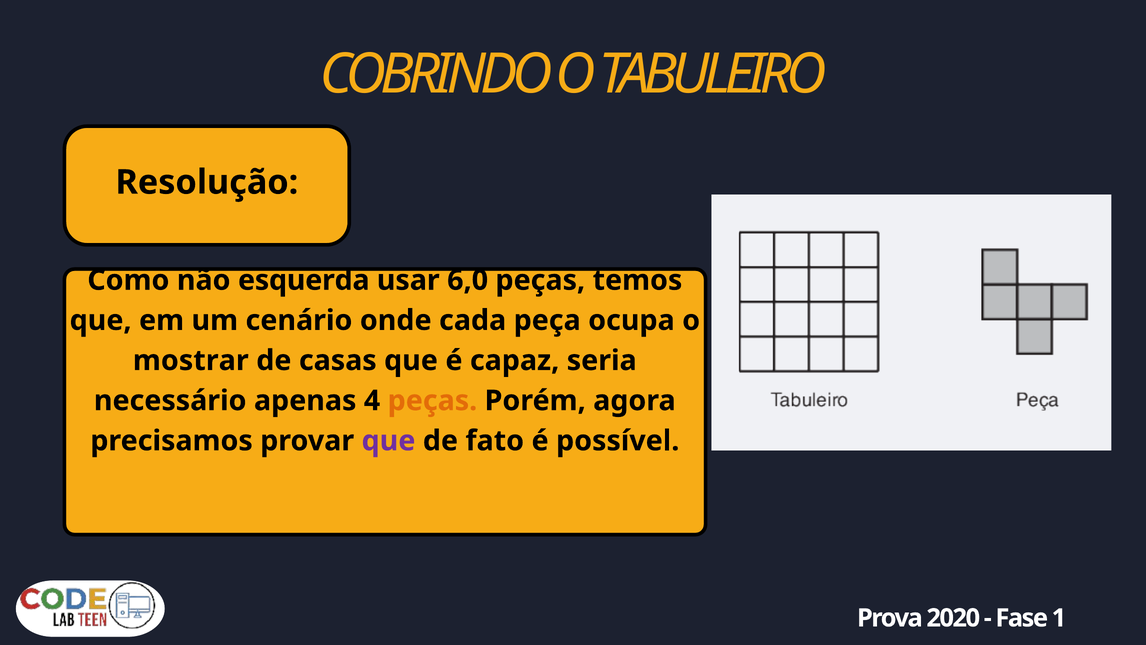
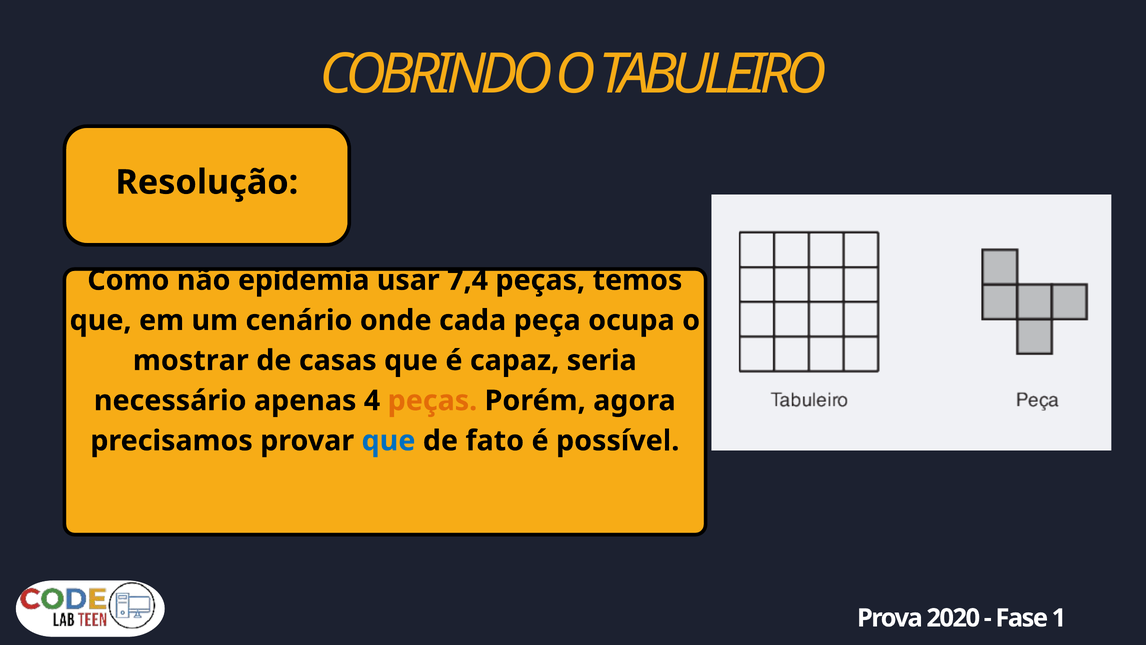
esquerda: esquerda -> epidemia (304, 280)
6,0: 6,0 -> 7,4 (468, 280)
que colour: purple -> blue (389, 441)
